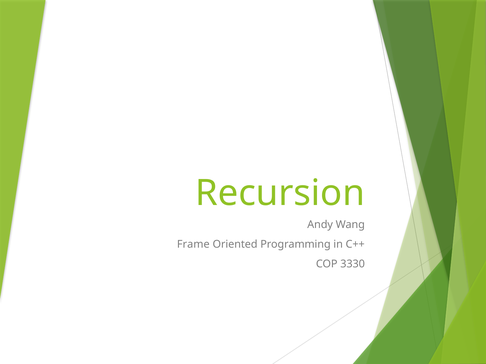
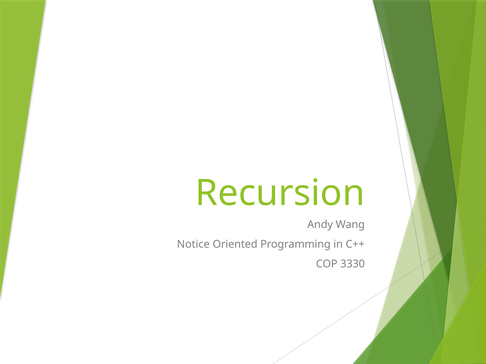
Frame: Frame -> Notice (193, 245)
